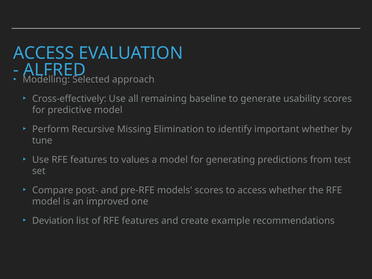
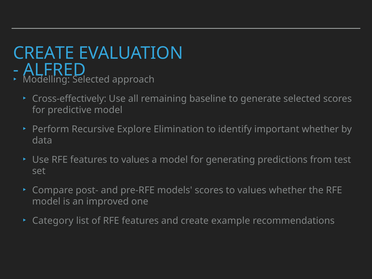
ACCESS: ACCESS -> CREATE (44, 53)
generate usability: usability -> selected (302, 99)
Missing: Missing -> Explore (134, 129)
tune: tune -> data (42, 141)
scores to access: access -> values (252, 190)
Deviation: Deviation -> Category (53, 221)
